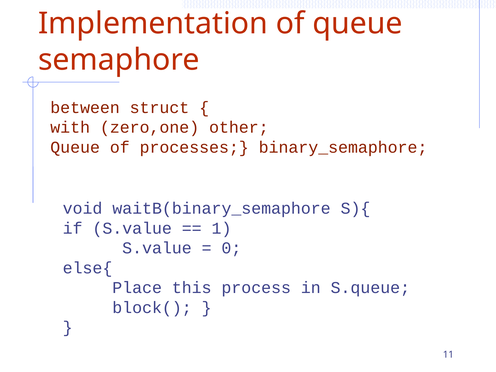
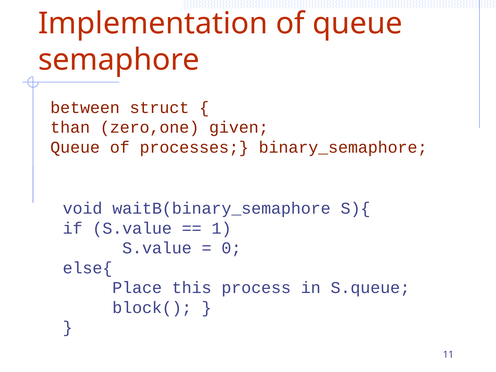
with: with -> than (70, 127)
other: other -> given (239, 127)
